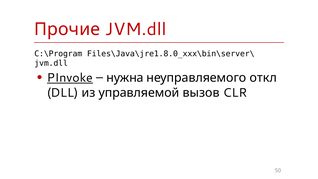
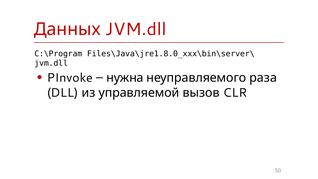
Прочие: Прочие -> Данных (67, 29)
PInvoke underline: present -> none (70, 78)
откл: откл -> раза (263, 78)
